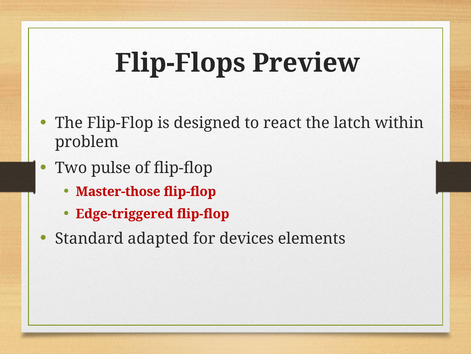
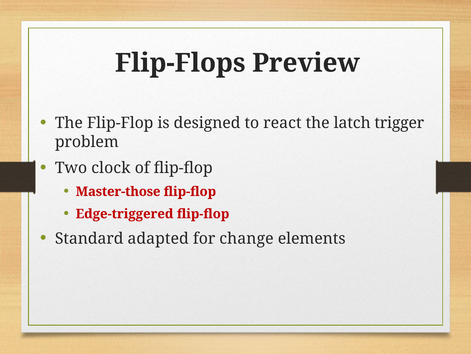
within: within -> trigger (399, 123)
pulse: pulse -> clock (111, 168)
devices: devices -> change (246, 238)
